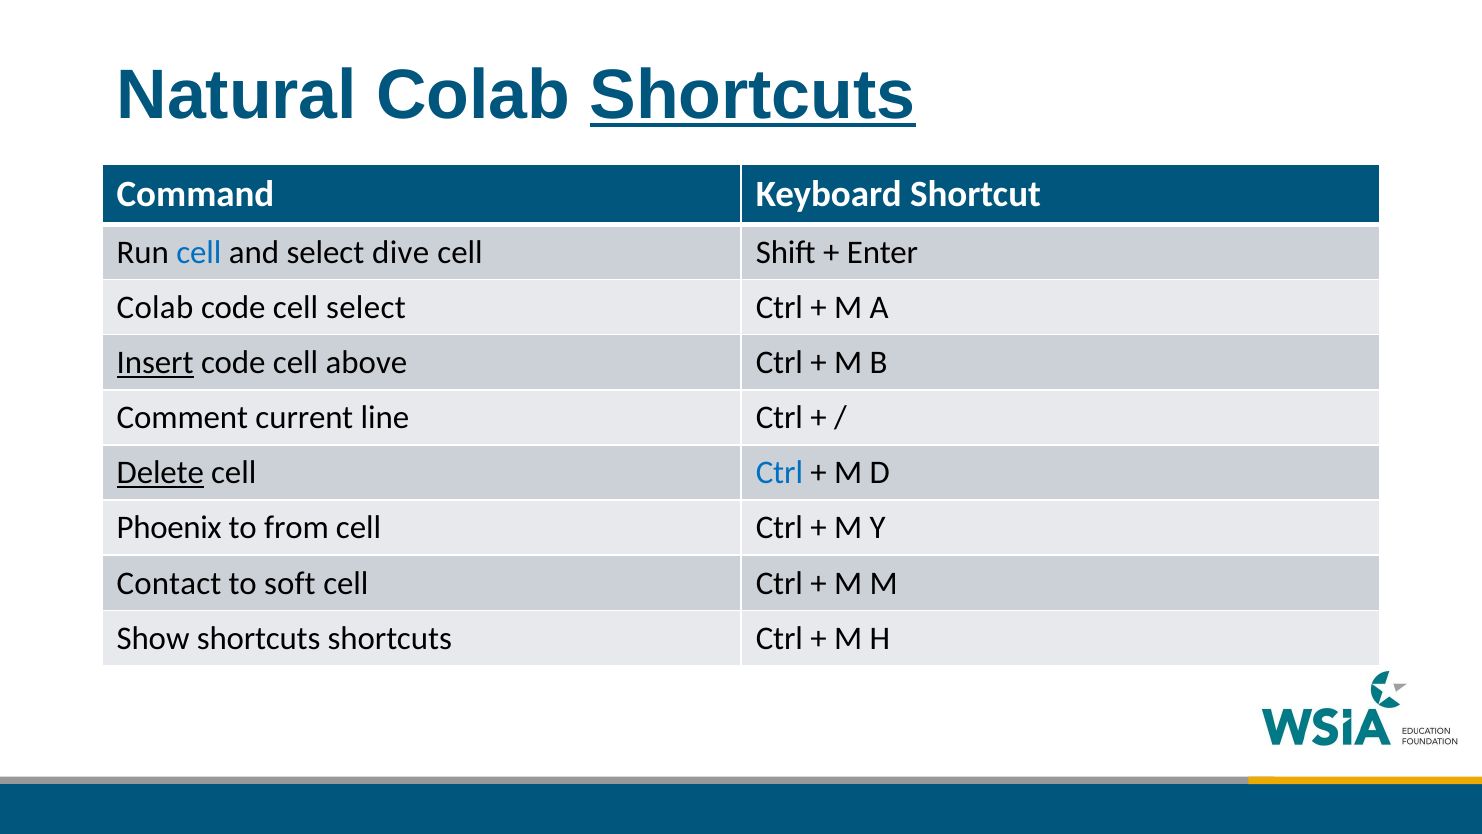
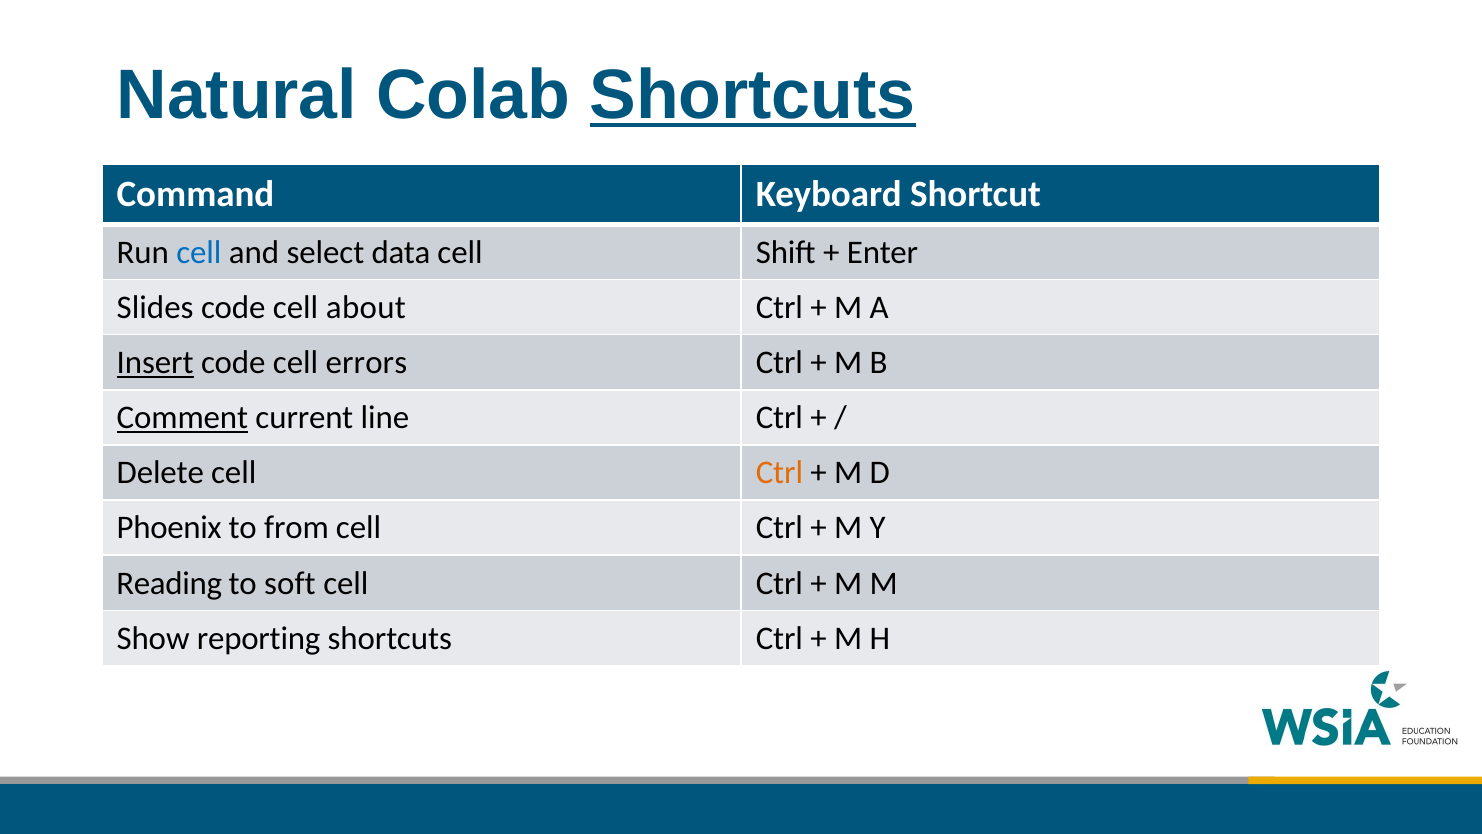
dive: dive -> data (401, 252)
Colab: Colab -> Slides (155, 307)
cell select: select -> about (366, 307)
above: above -> errors (366, 362)
Comment underline: none -> present (182, 418)
Delete underline: present -> none (160, 473)
Ctrl colour: blue -> orange (779, 473)
Contact: Contact -> Reading (169, 583)
Show shortcuts: shortcuts -> reporting (259, 638)
